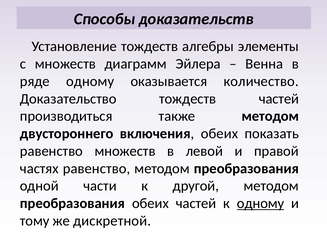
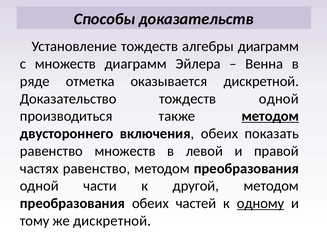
алгебры элементы: элементы -> диаграмм (268, 46)
ряде одному: одному -> отметка (90, 81)
оказывается количество: количество -> дискретной (261, 81)
тождеств частей: частей -> одной (279, 99)
методом underline: none -> present (270, 116)
